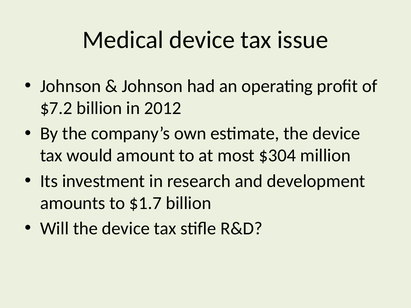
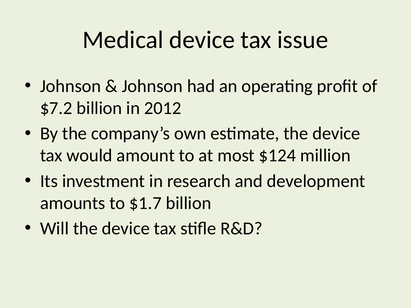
$304: $304 -> $124 (277, 156)
